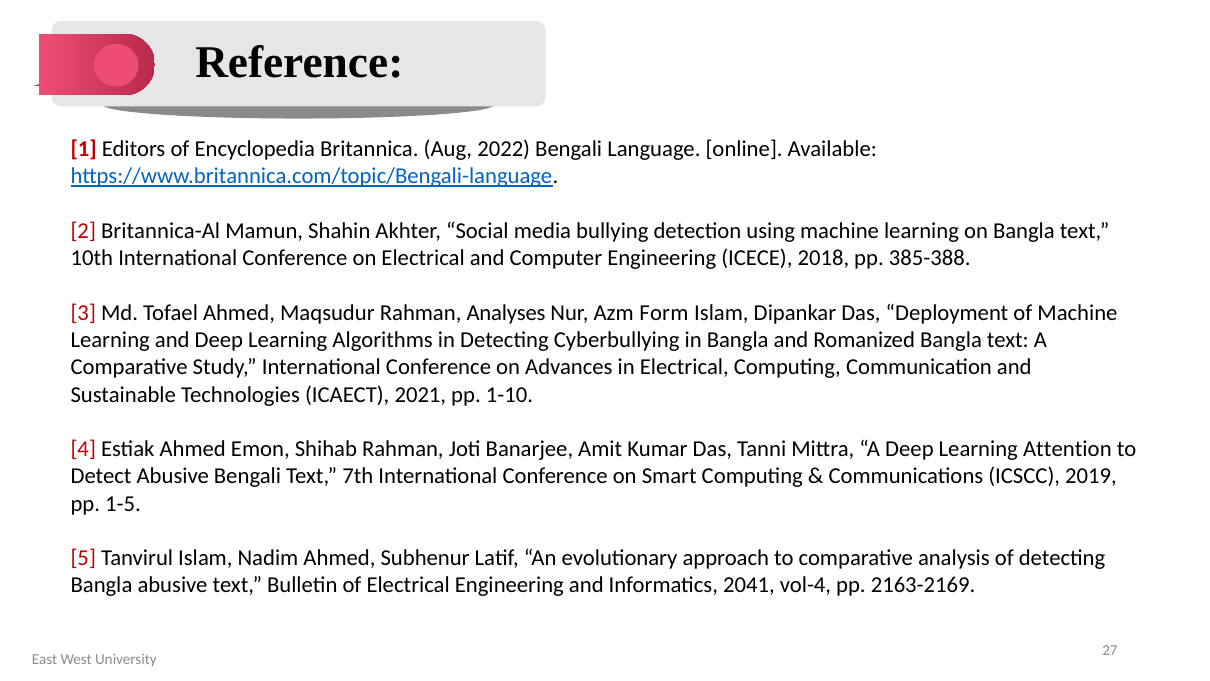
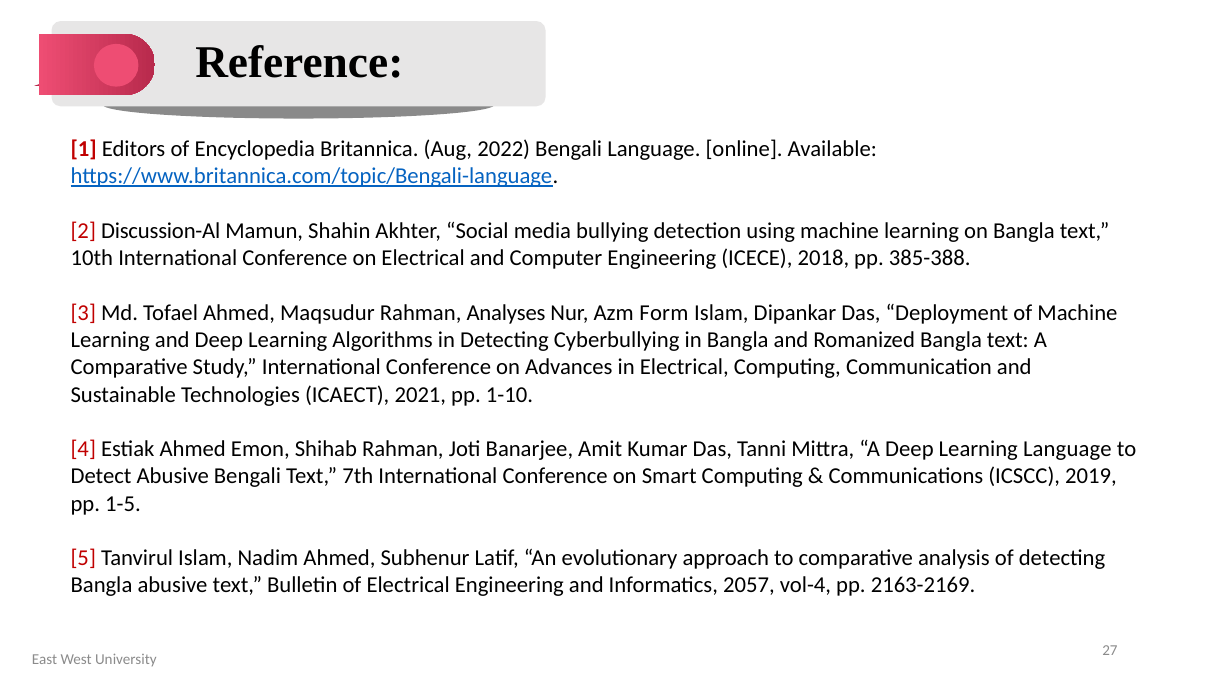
Britannica-Al: Britannica-Al -> Discussion-Al (161, 231)
Learning Attention: Attention -> Language (1067, 449)
2041: 2041 -> 2057 (749, 585)
